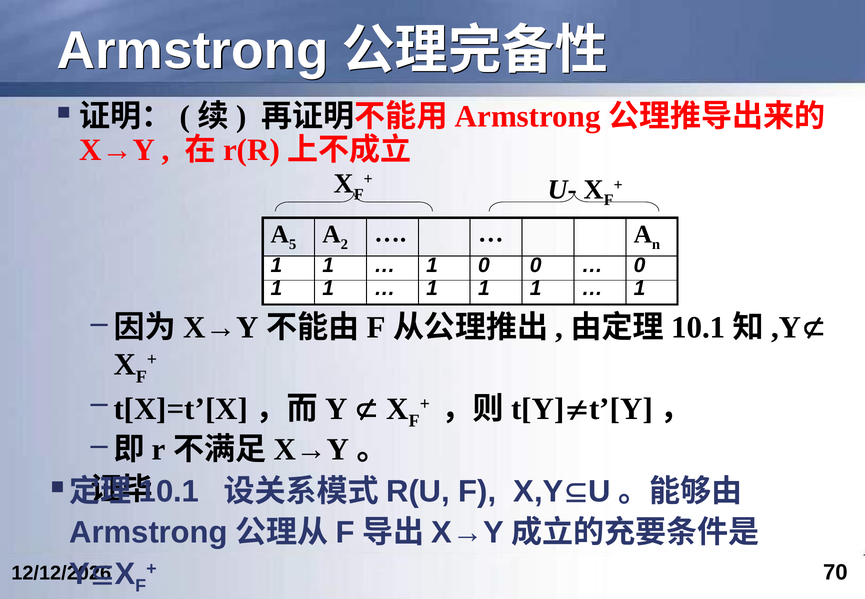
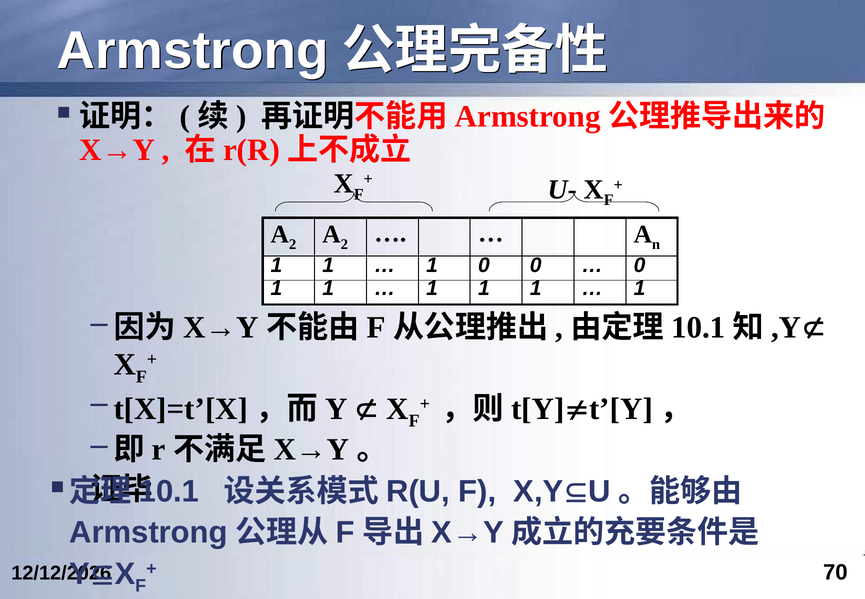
5: 5 -> 2 (293, 244)
